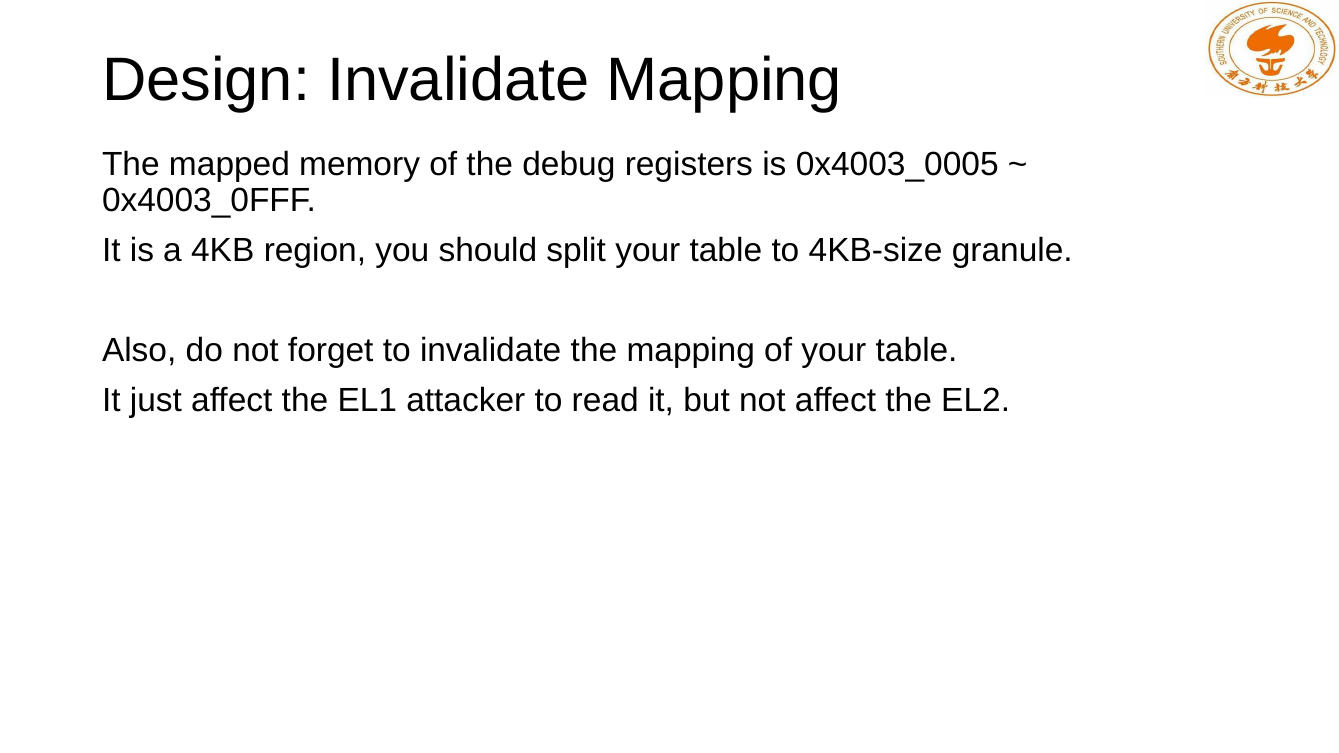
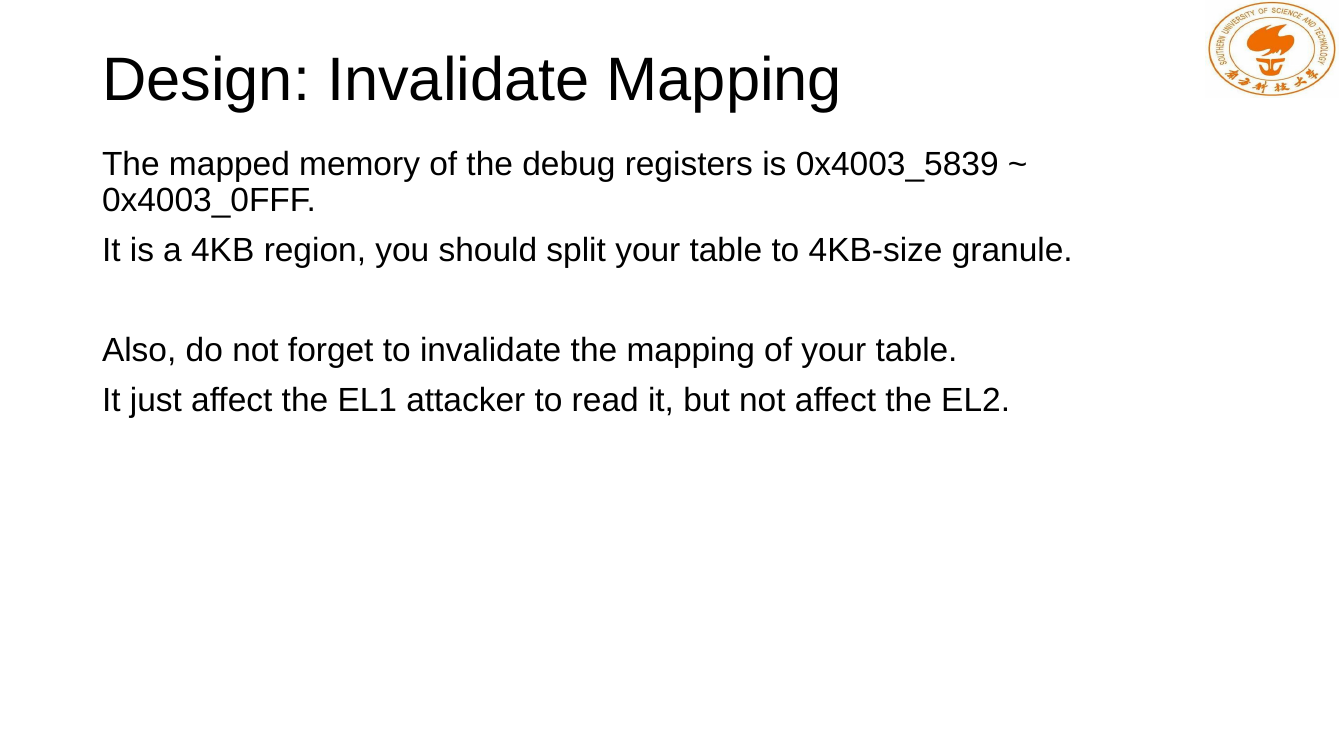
0x4003_0005: 0x4003_0005 -> 0x4003_5839 (897, 164)
